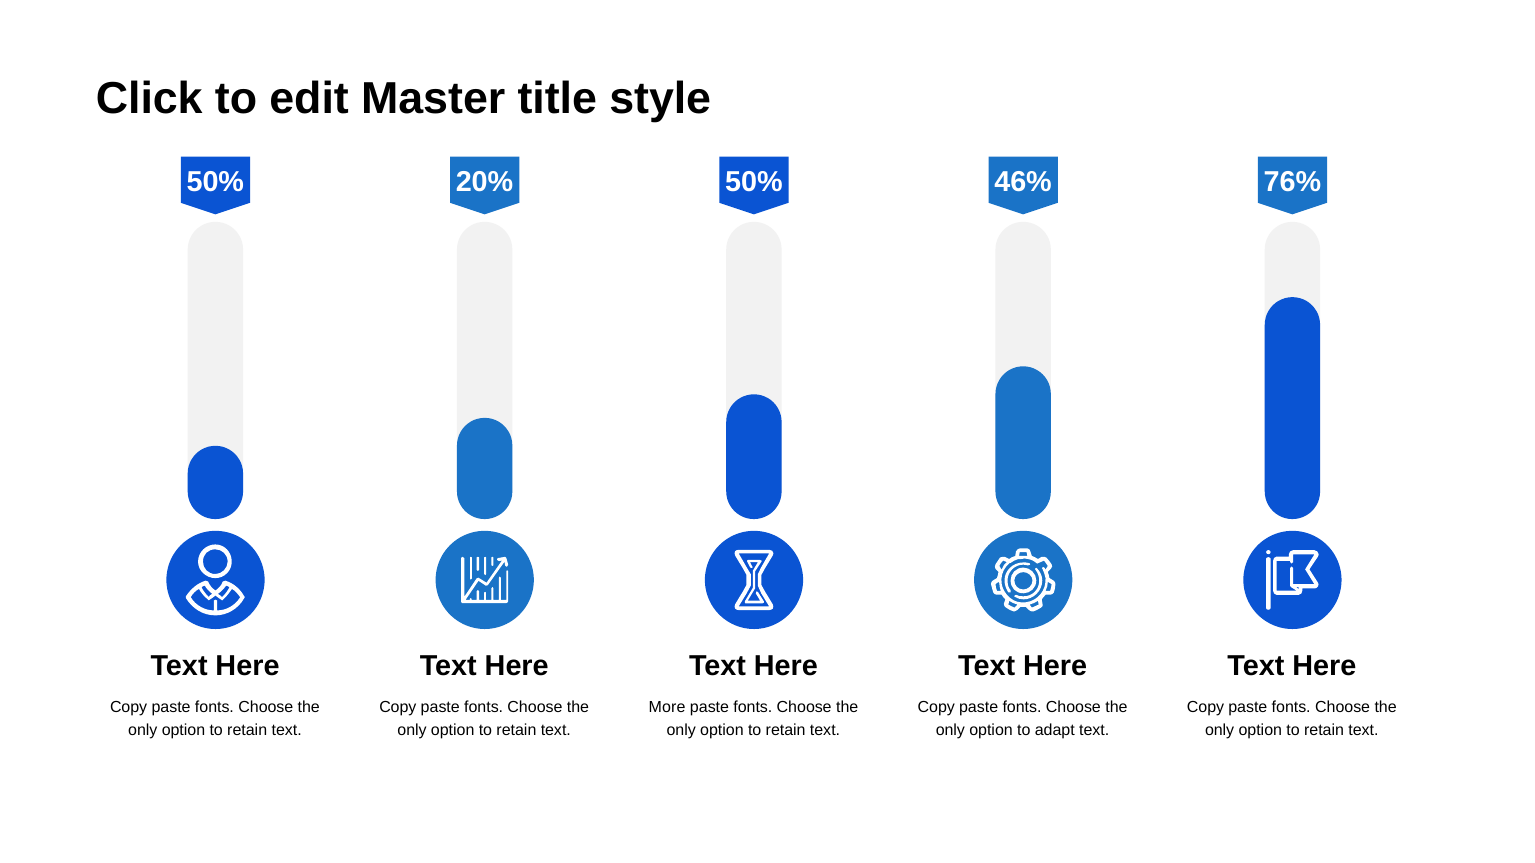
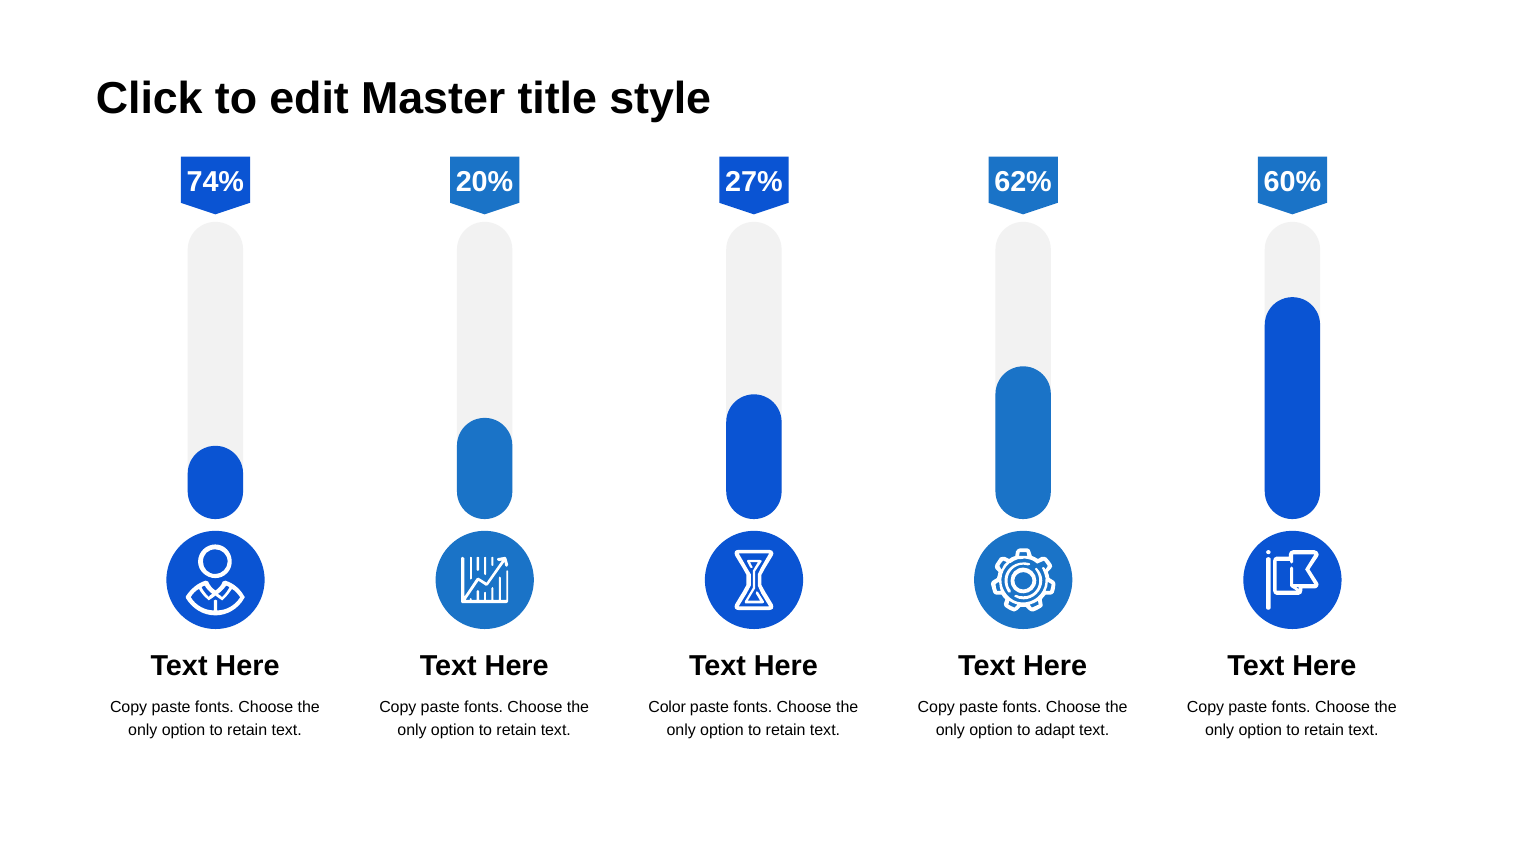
50%: 50% -> 74% (215, 182)
50%: 50% -> 27% (754, 182)
46%: 46% -> 62% (1023, 182)
76%: 76% -> 60% (1292, 182)
More: More -> Color (667, 708)
